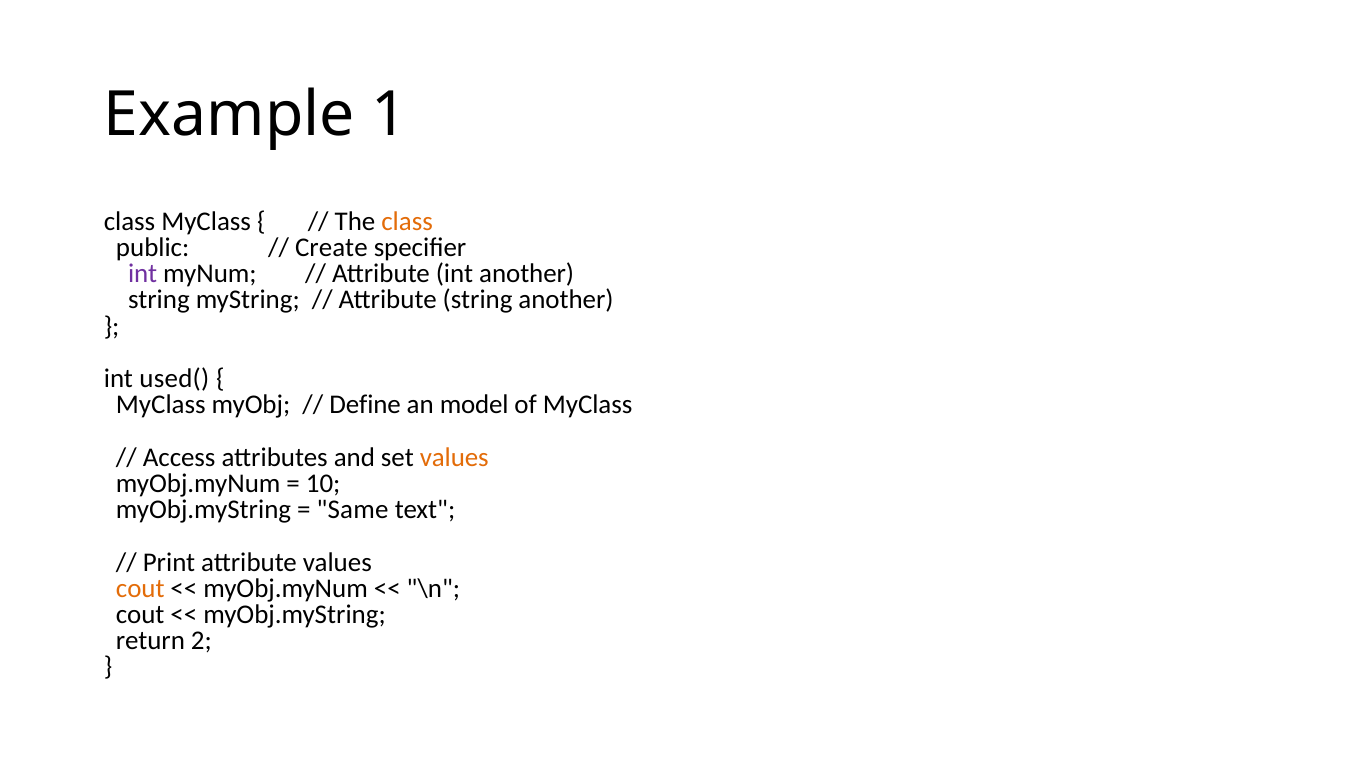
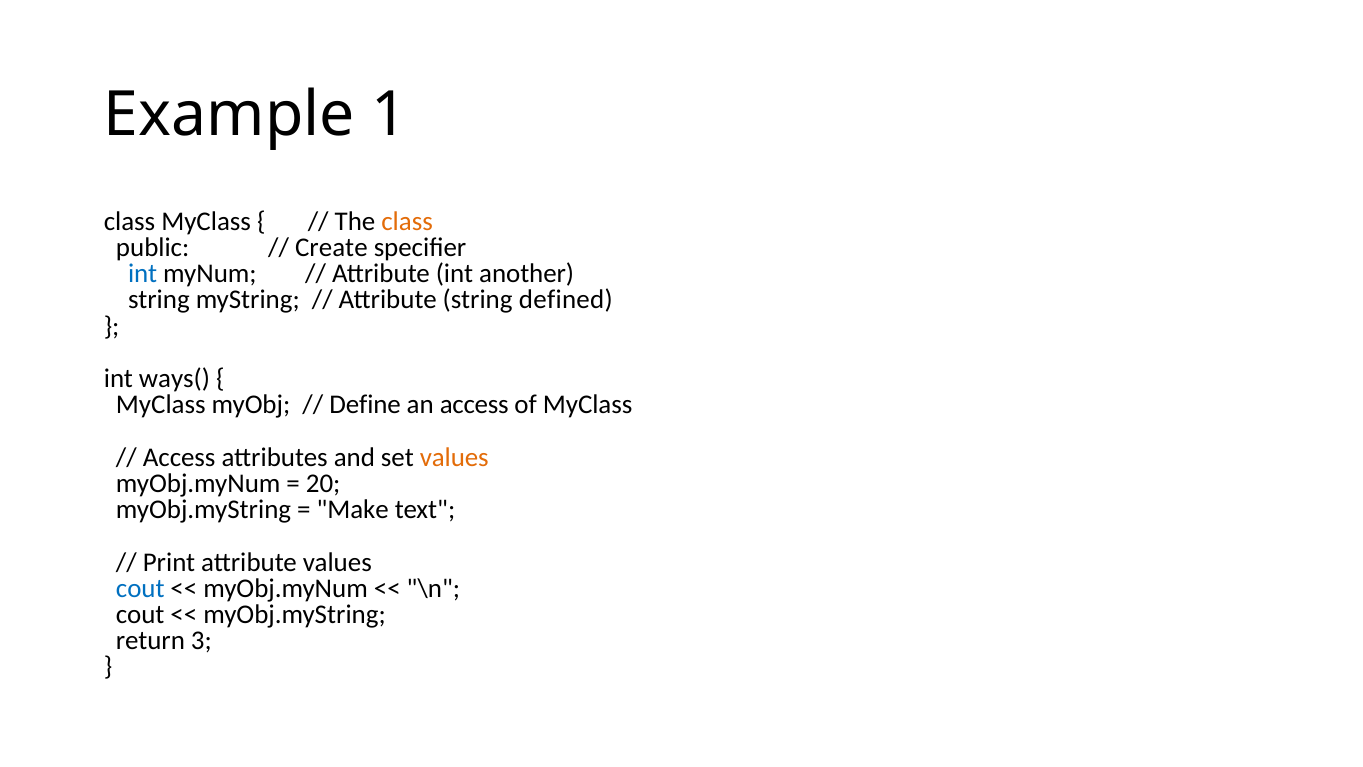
int colour: purple -> blue (143, 274)
string another: another -> defined (566, 300)
used(: used( -> ways( (174, 378)
an model: model -> access (474, 405)
10: 10 -> 20 (323, 483)
Same: Same -> Make (353, 509)
cout colour: orange -> blue (140, 588)
2: 2 -> 3 (201, 640)
